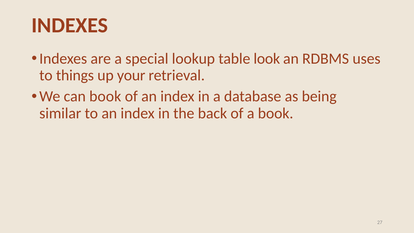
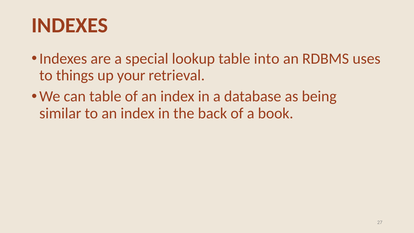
look: look -> into (267, 59)
can book: book -> table (105, 96)
